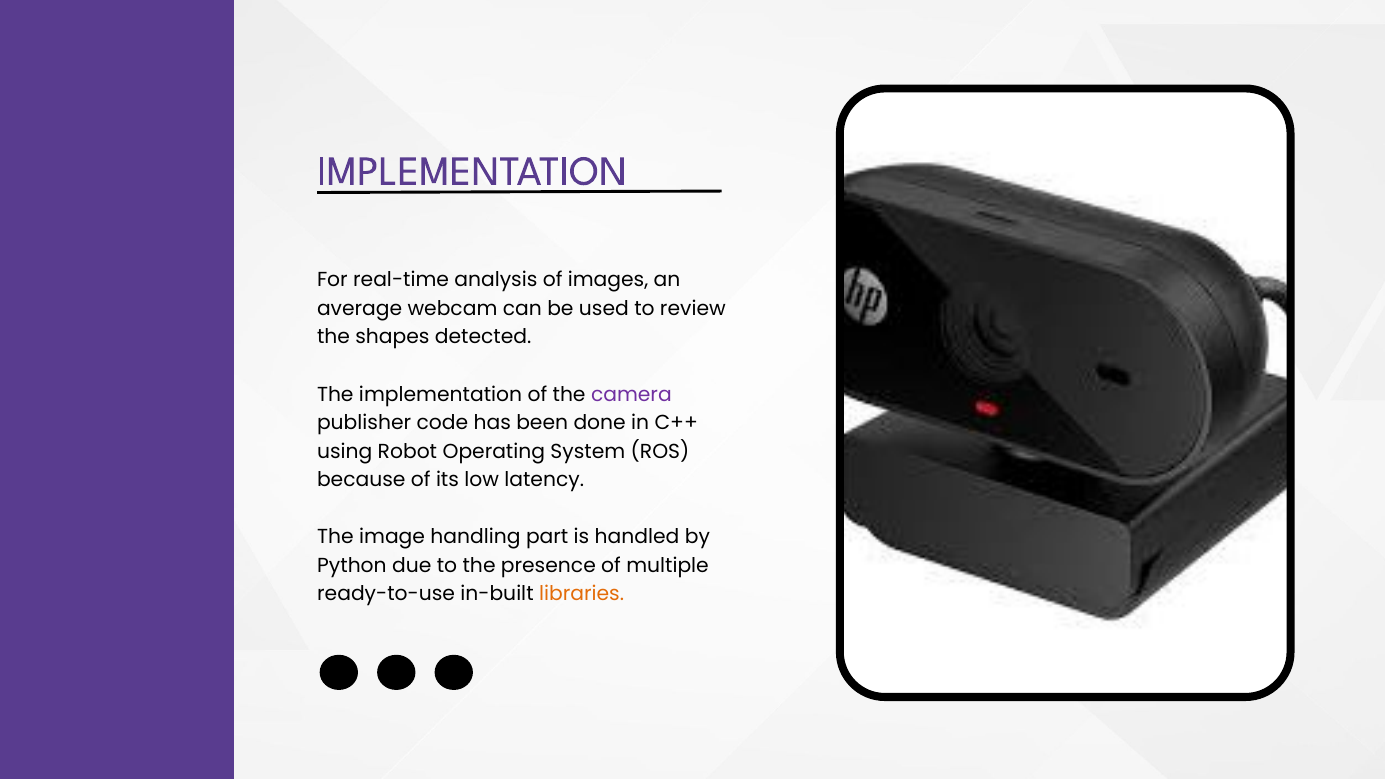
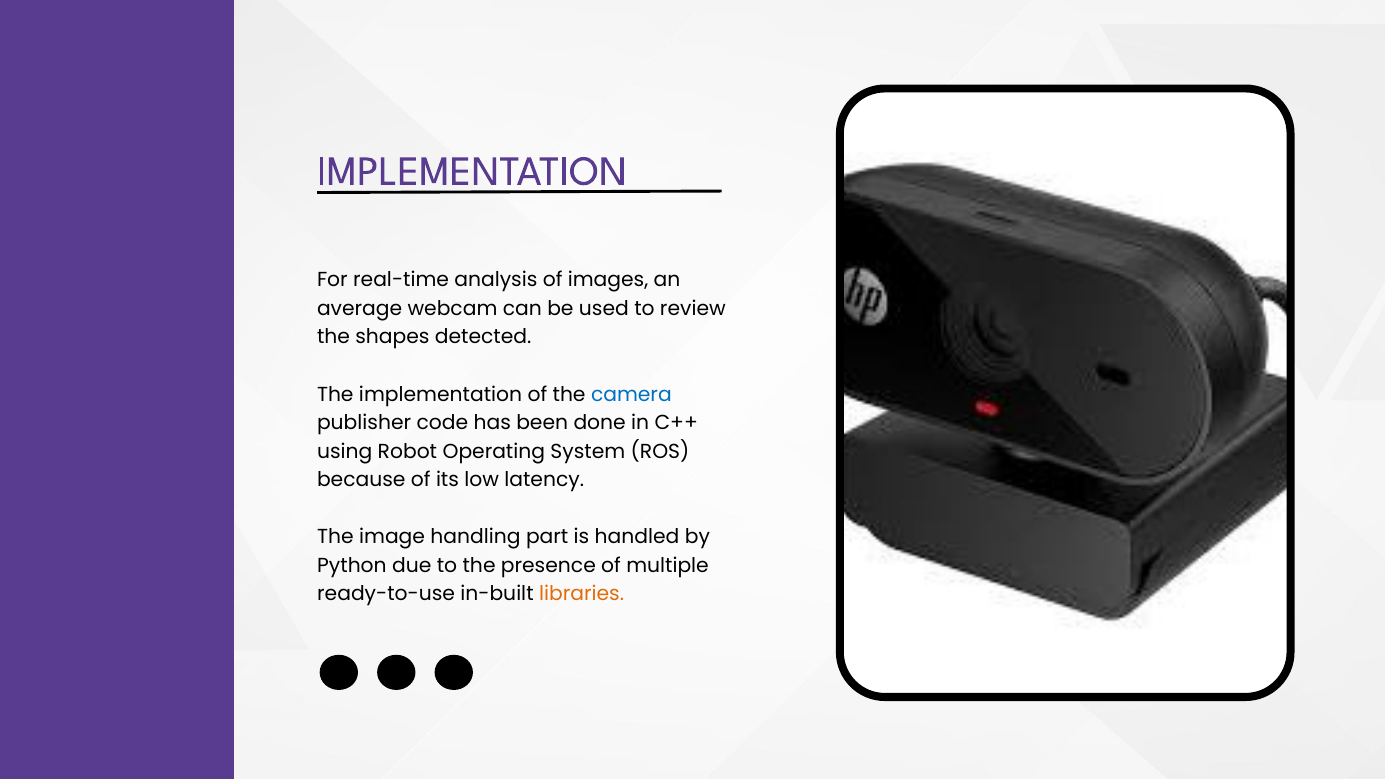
camera colour: purple -> blue (631, 395)
